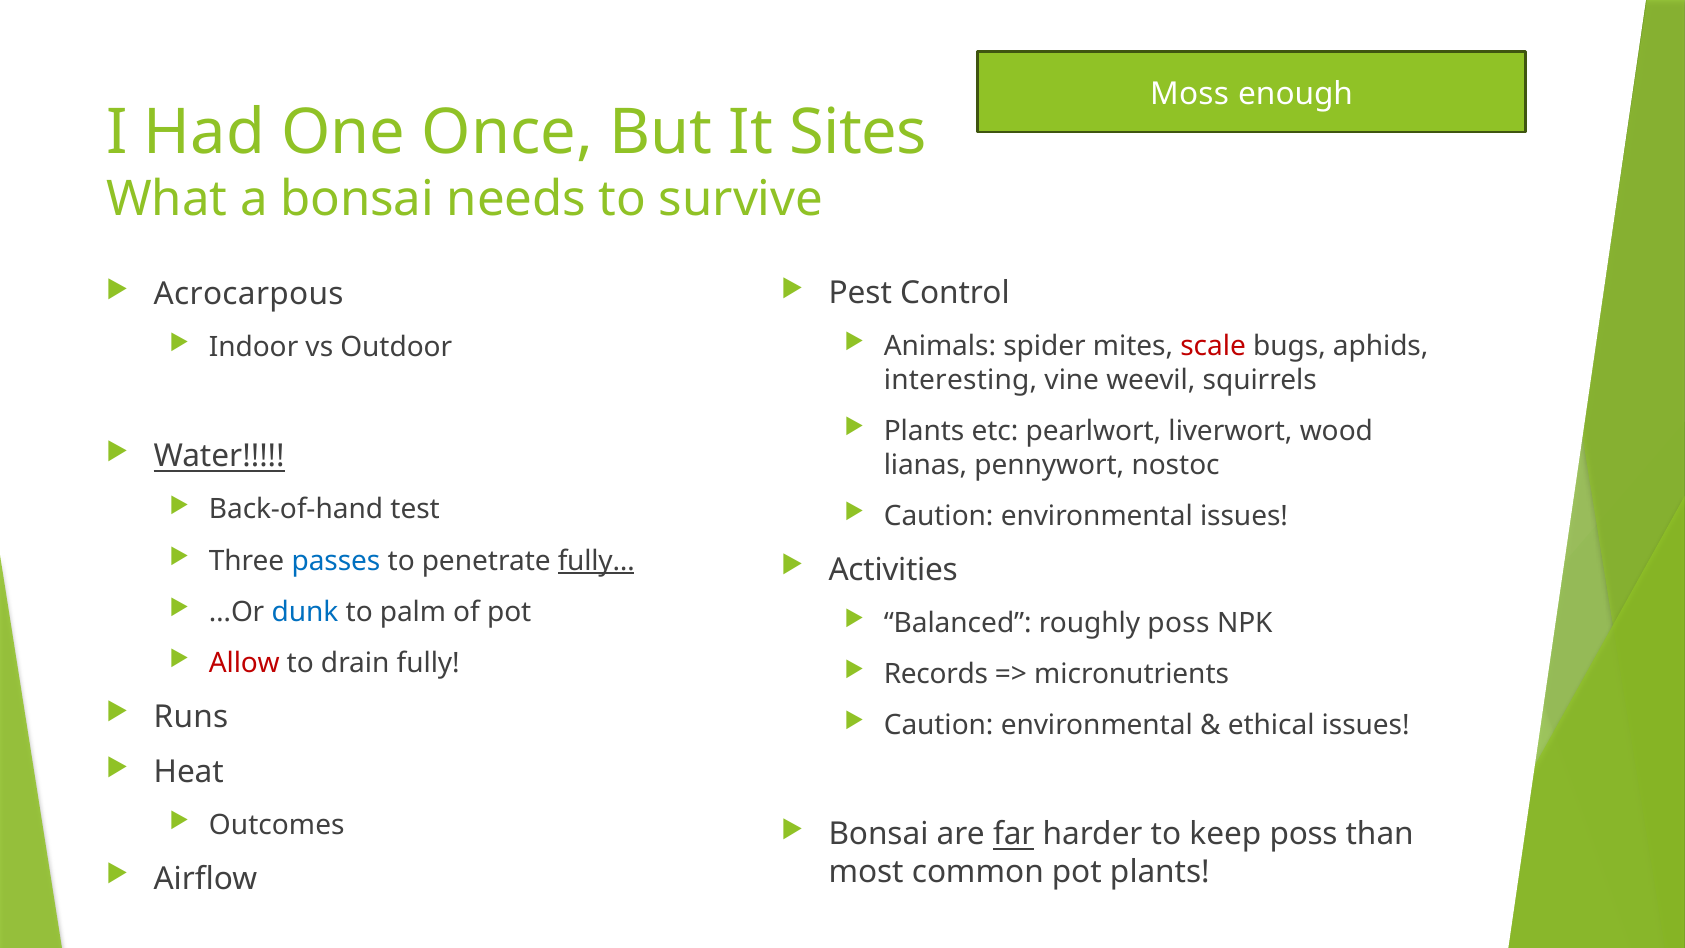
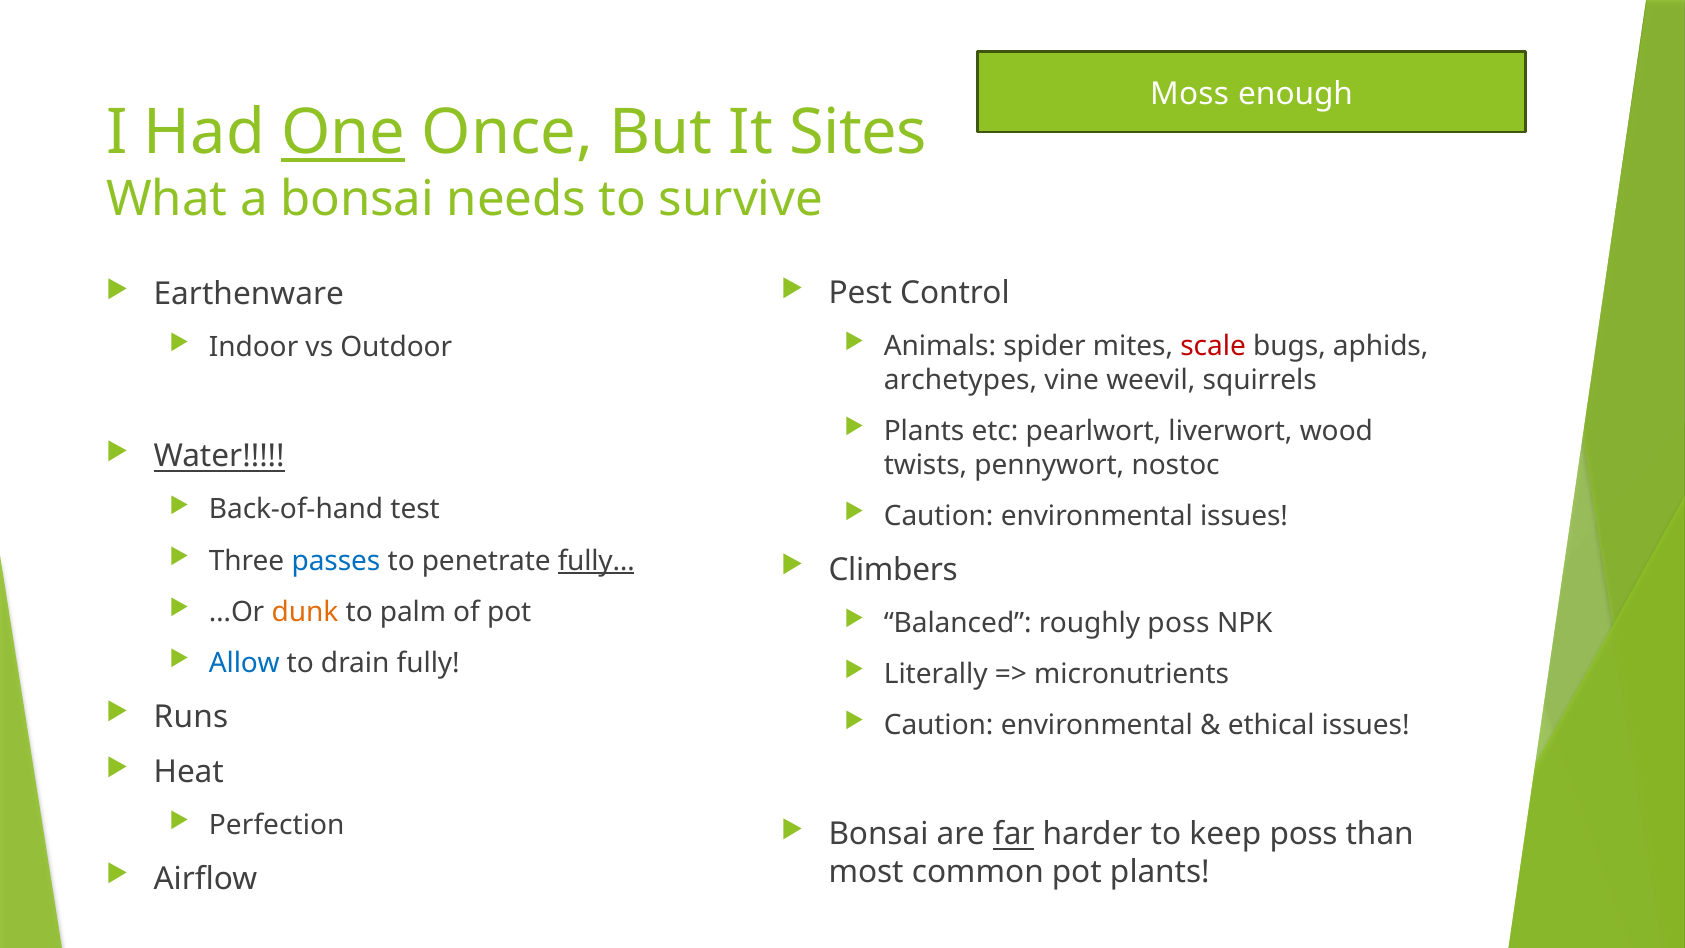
One underline: none -> present (343, 133)
Acrocarpous: Acrocarpous -> Earthenware (249, 294)
interesting: interesting -> archetypes (961, 380)
lianas: lianas -> twists (926, 465)
Activities: Activities -> Climbers (893, 570)
dunk colour: blue -> orange (305, 612)
Allow colour: red -> blue (244, 663)
Records: Records -> Literally (936, 674)
Outcomes: Outcomes -> Perfection (277, 825)
